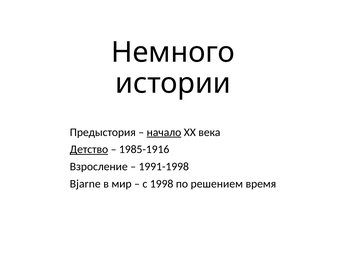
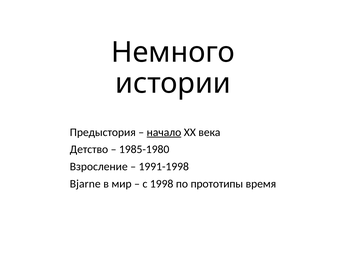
Детство underline: present -> none (89, 150)
1985-1916: 1985-1916 -> 1985-1980 (144, 150)
решением: решением -> прототипы (217, 184)
